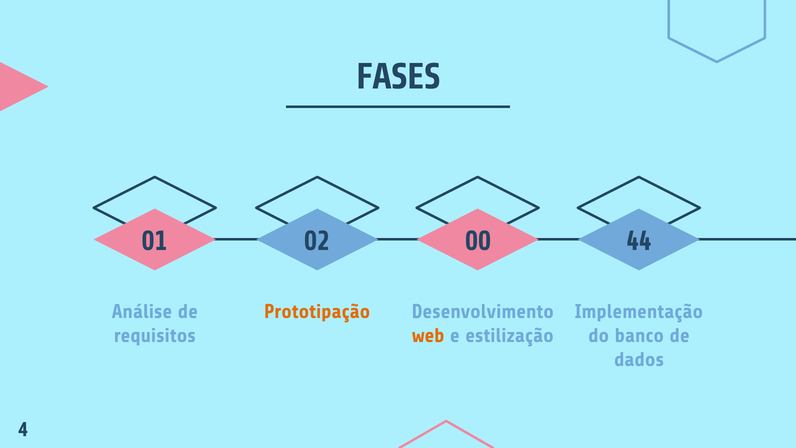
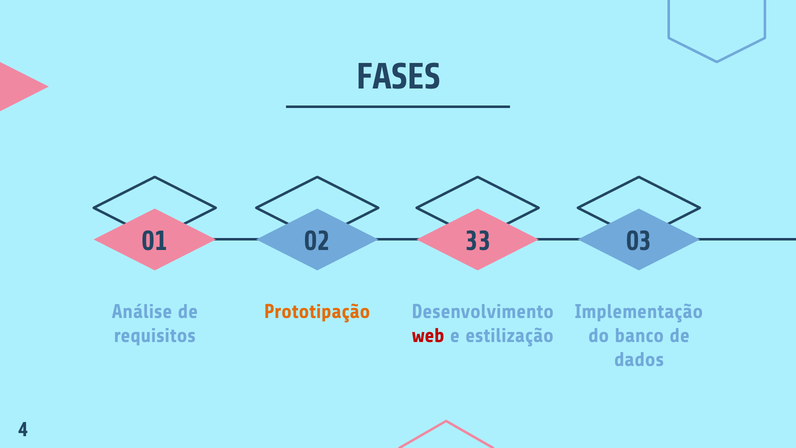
00: 00 -> 33 (478, 241)
44: 44 -> 03 (639, 241)
web colour: orange -> red (428, 335)
